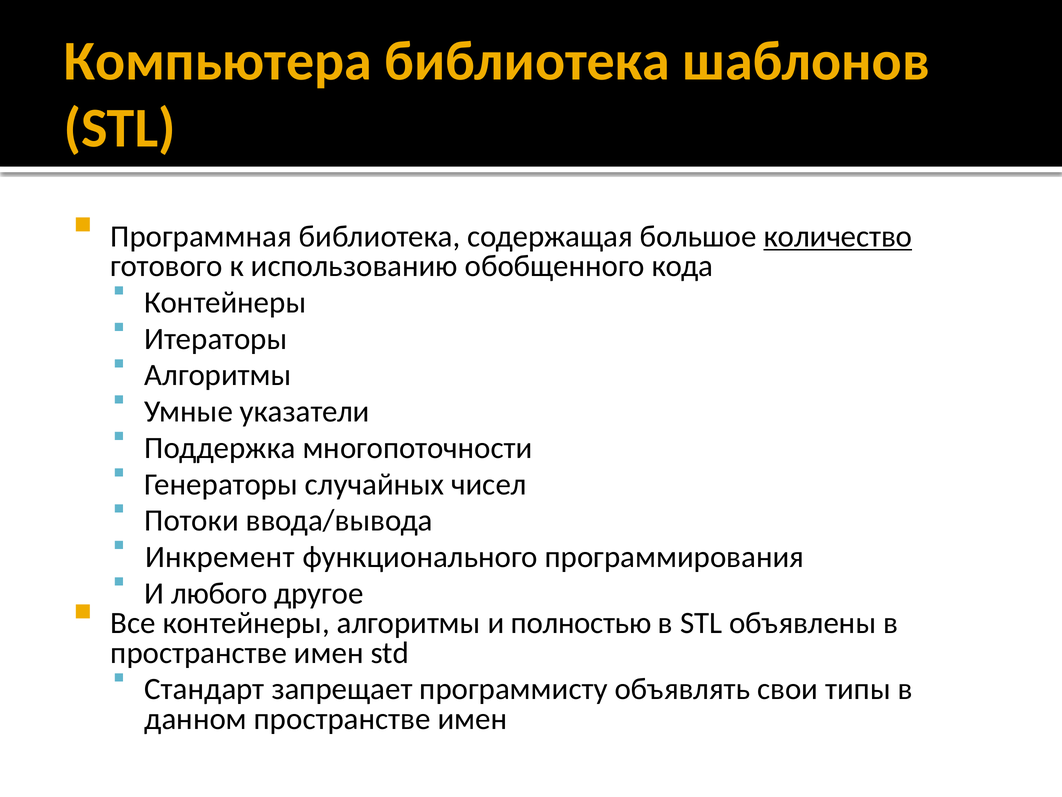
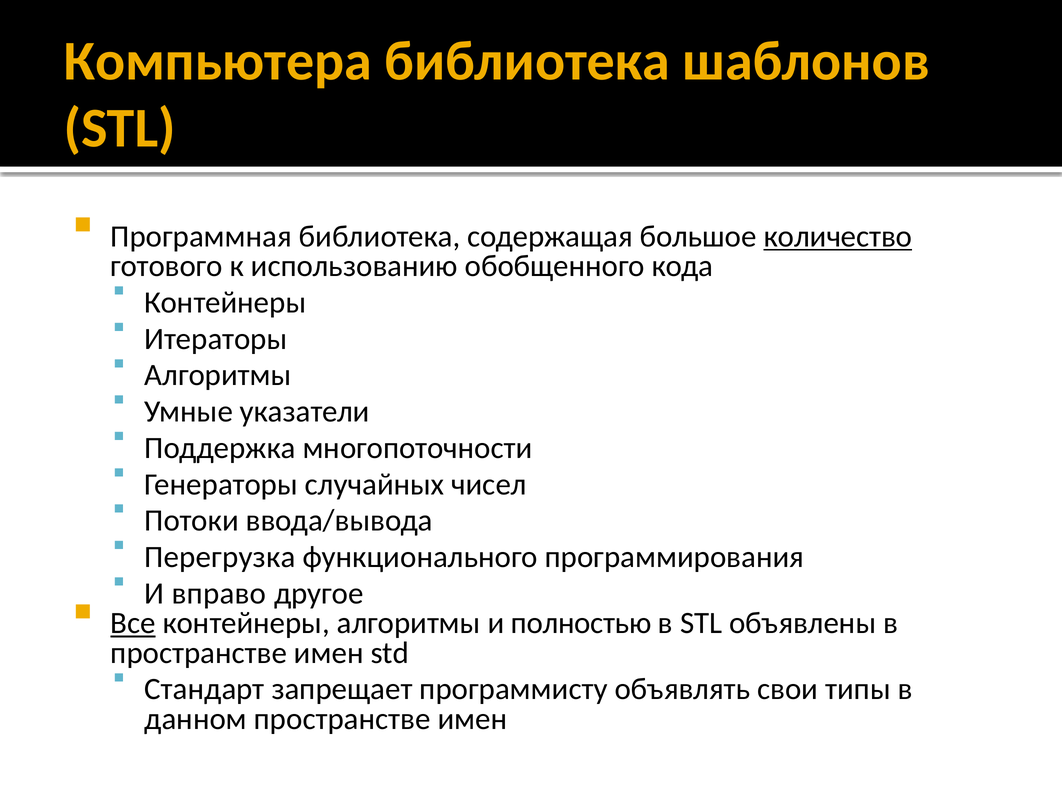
Инкремент: Инкремент -> Перегрузка (220, 557)
любого: любого -> вправо (219, 593)
Все underline: none -> present (133, 623)
